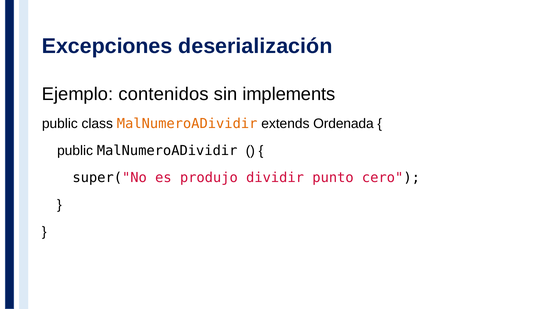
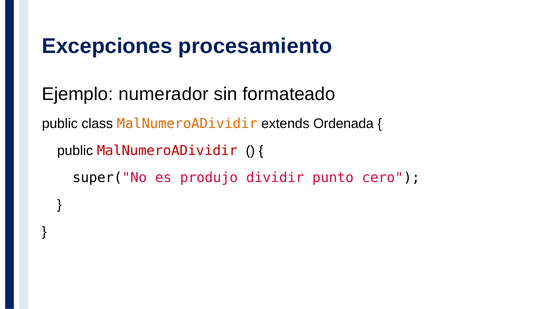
deserialización: deserialización -> procesamiento (255, 46)
contenidos: contenidos -> numerador (163, 94)
implements: implements -> formateado (289, 94)
MalNumeroADividir colour: black -> red (167, 151)
